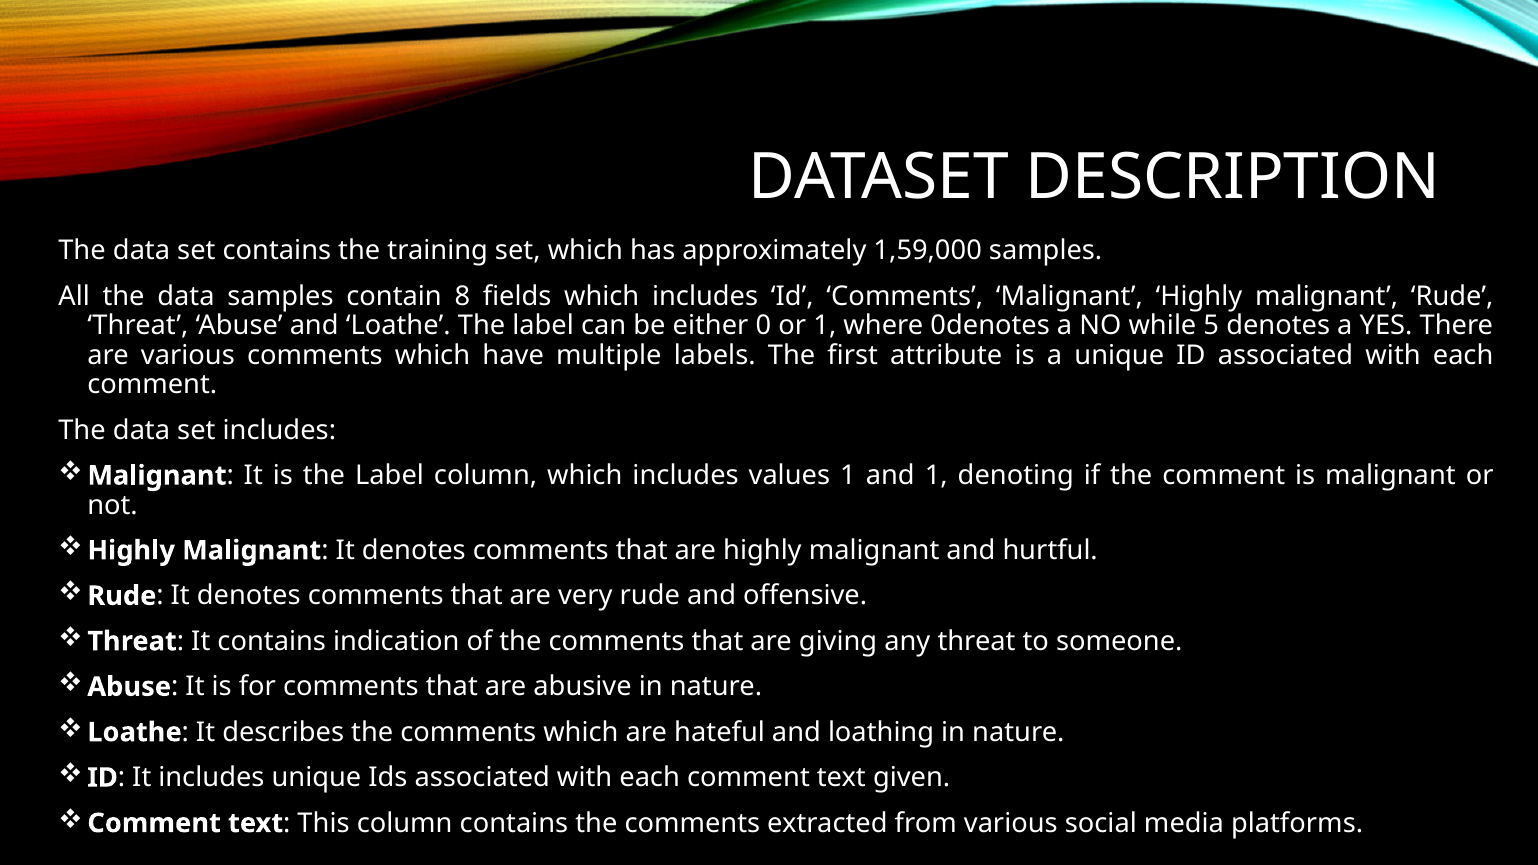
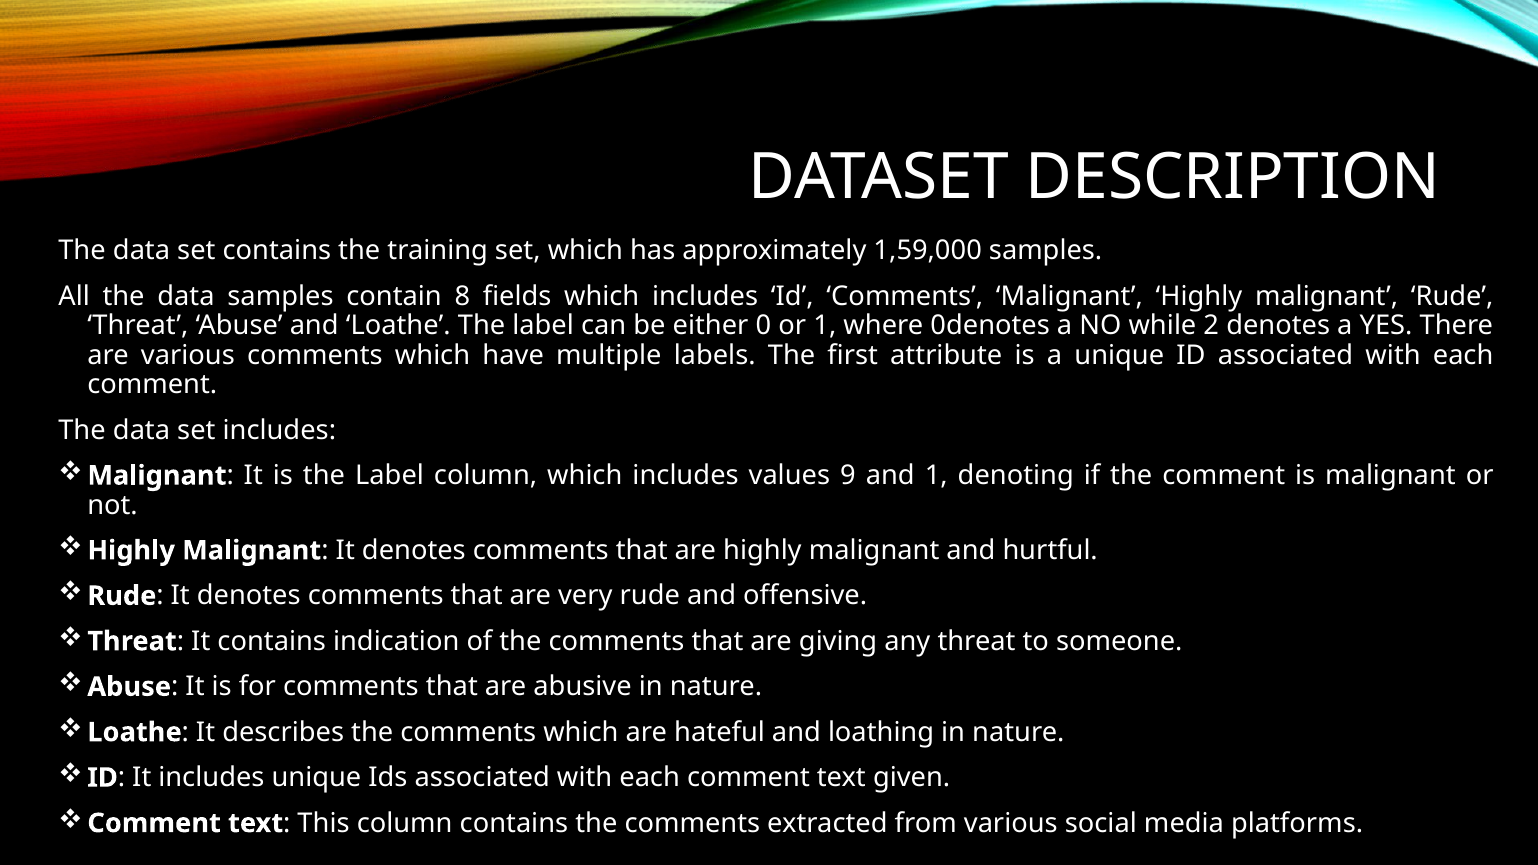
5: 5 -> 2 (1211, 326)
values 1: 1 -> 9 (848, 476)
